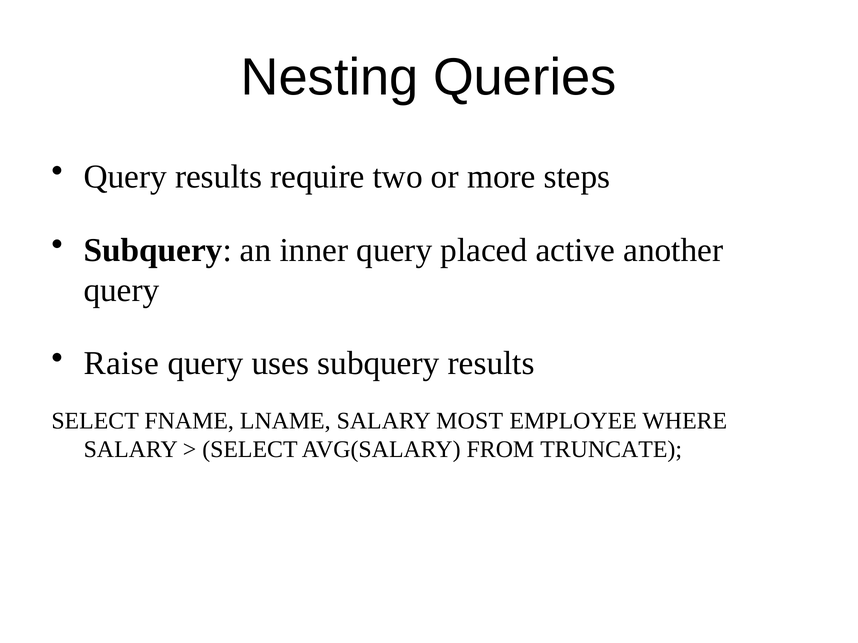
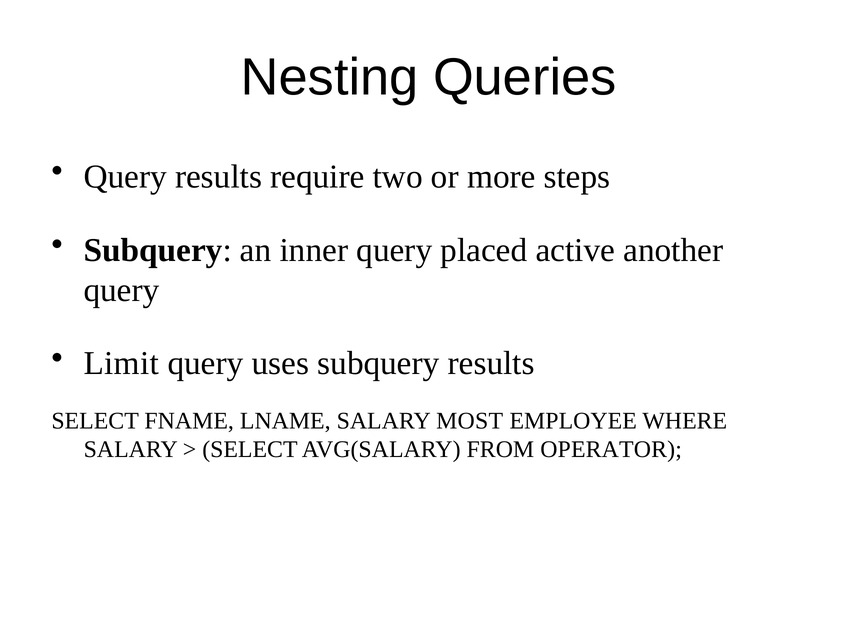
Raise: Raise -> Limit (121, 364)
TRUNCATE: TRUNCATE -> OPERATOR (611, 450)
